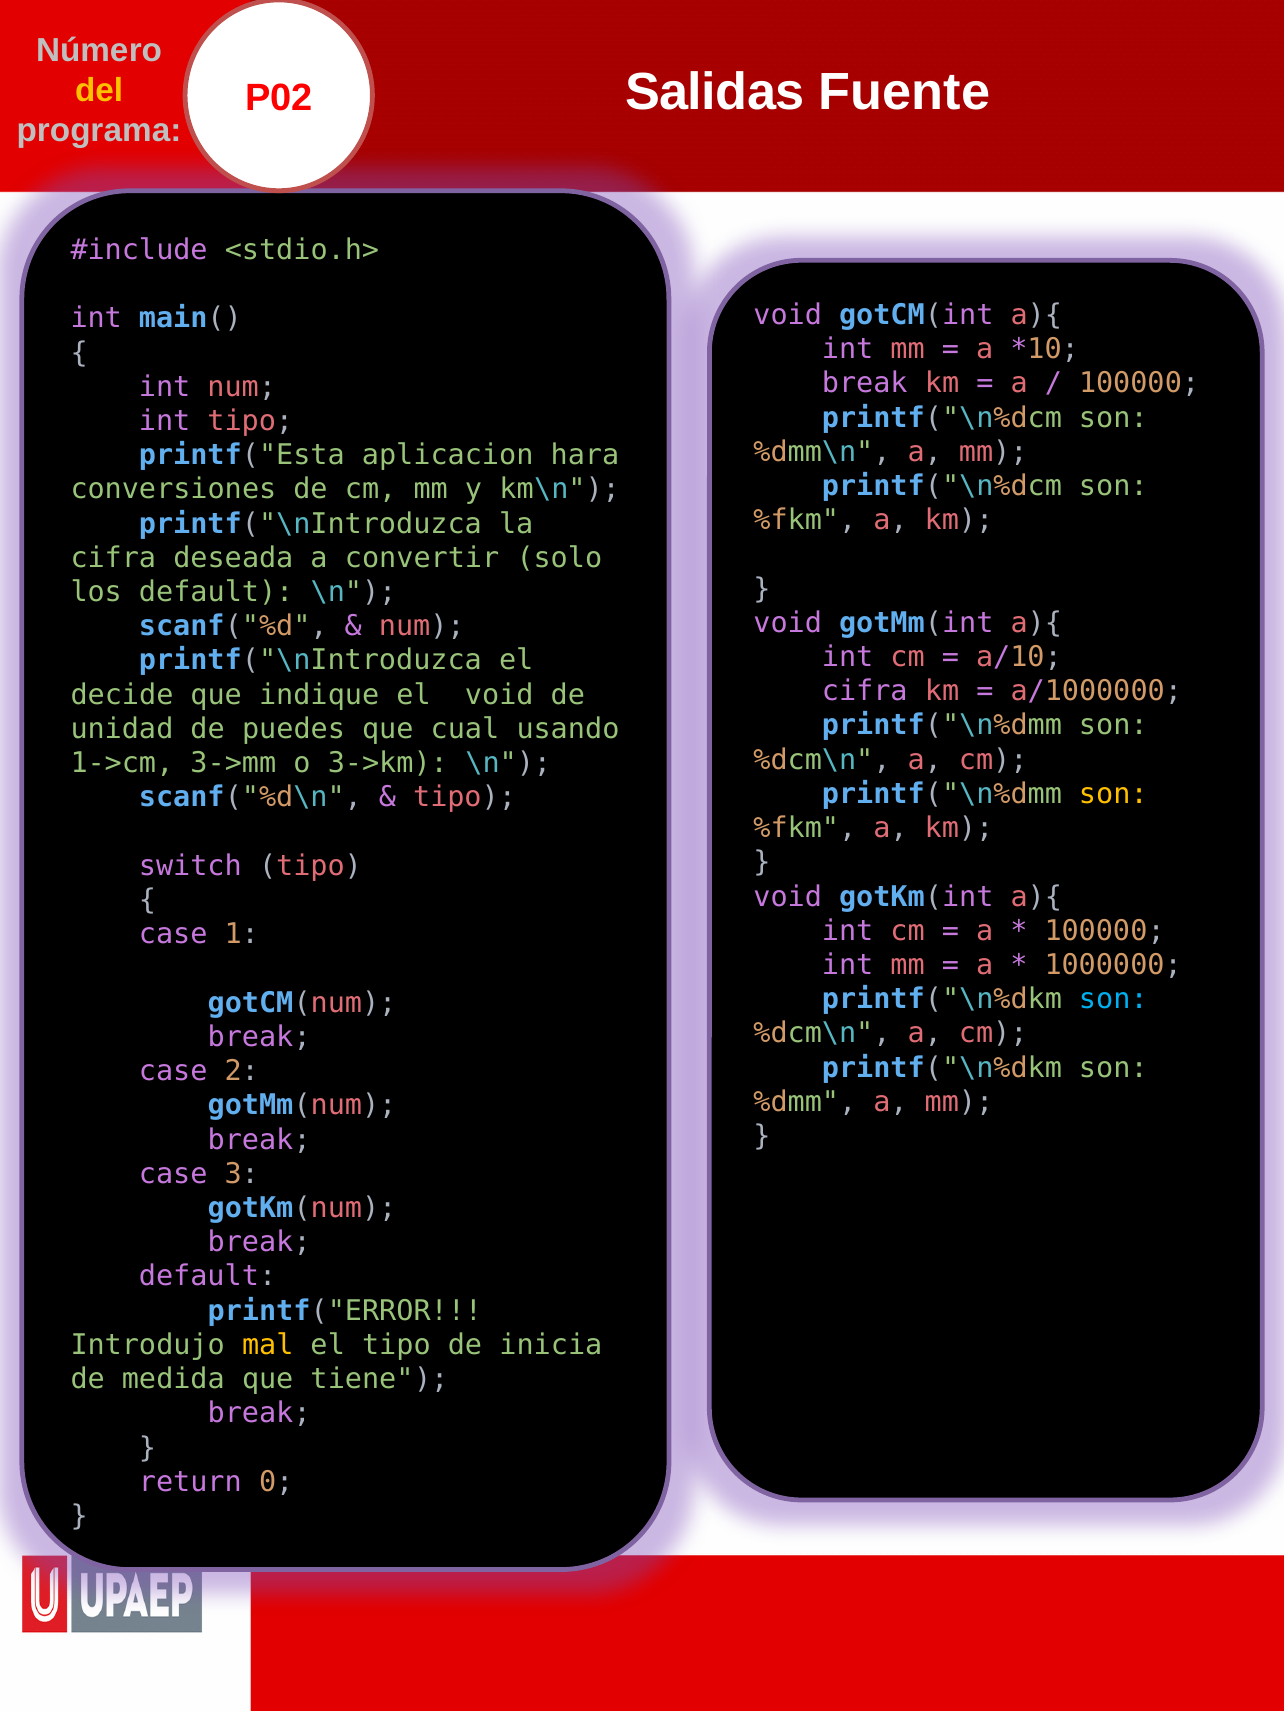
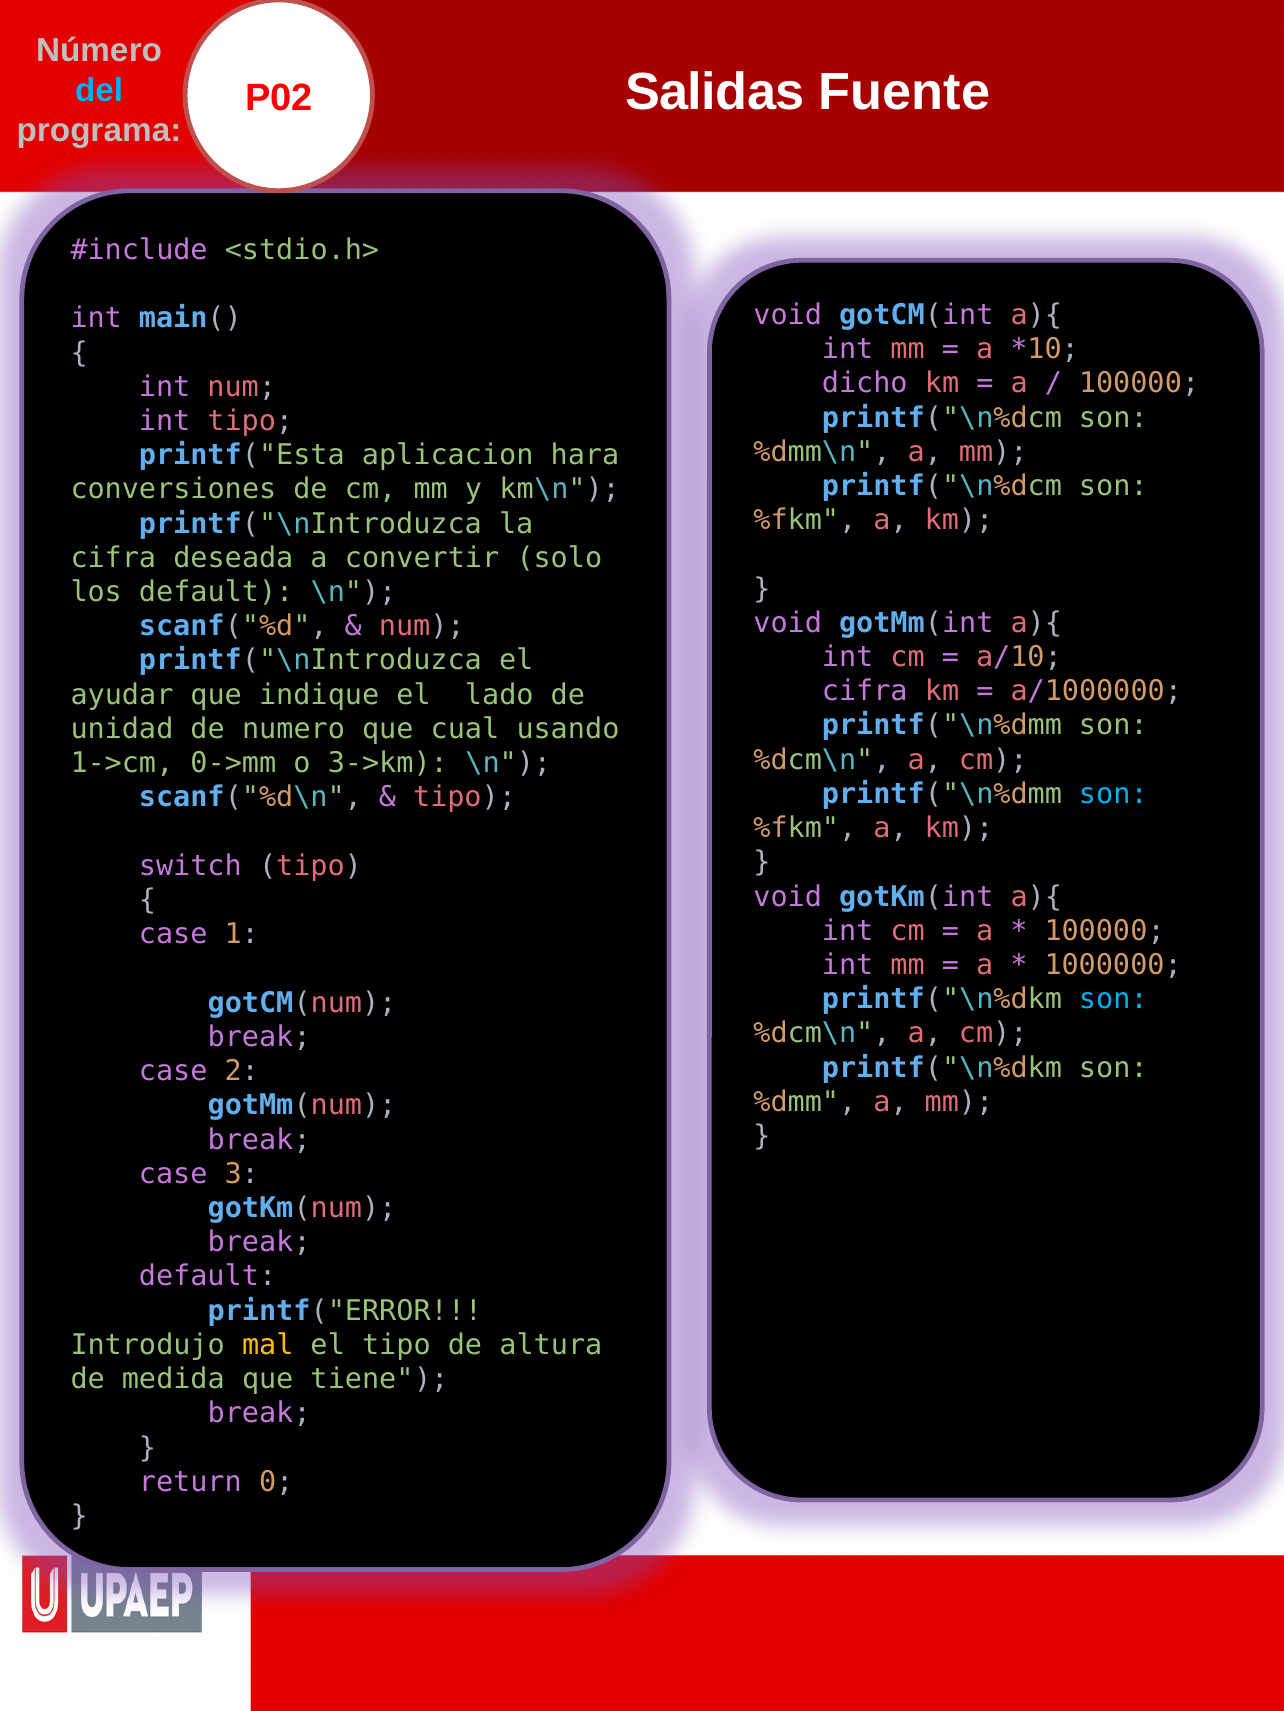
del colour: yellow -> light blue (99, 91)
break: break -> dicho (865, 384)
decide: decide -> ayudar (122, 695)
el void: void -> lado (499, 695)
puedes: puedes -> numero (294, 729)
3->mm: 3->mm -> 0->mm (233, 764)
son colour: yellow -> light blue (1113, 794)
inicia: inicia -> altura (551, 1346)
